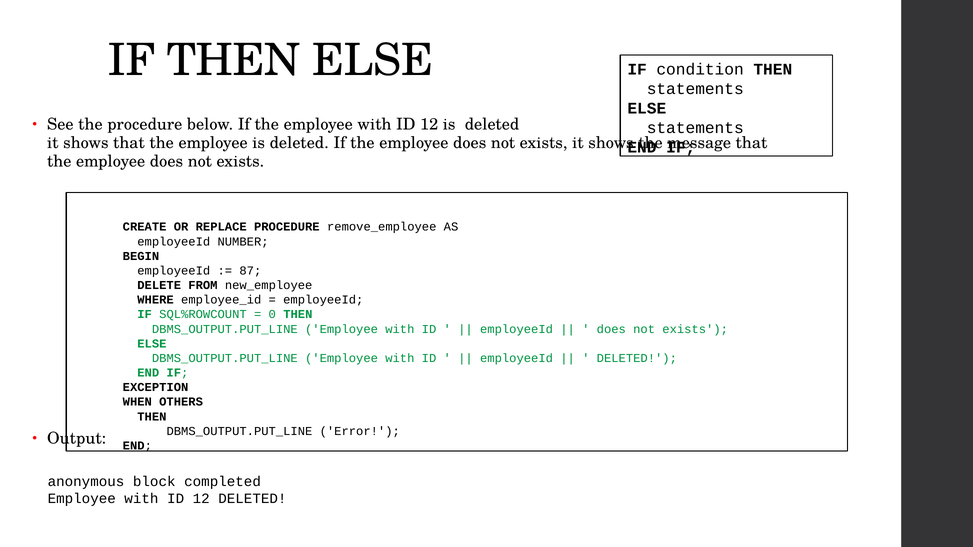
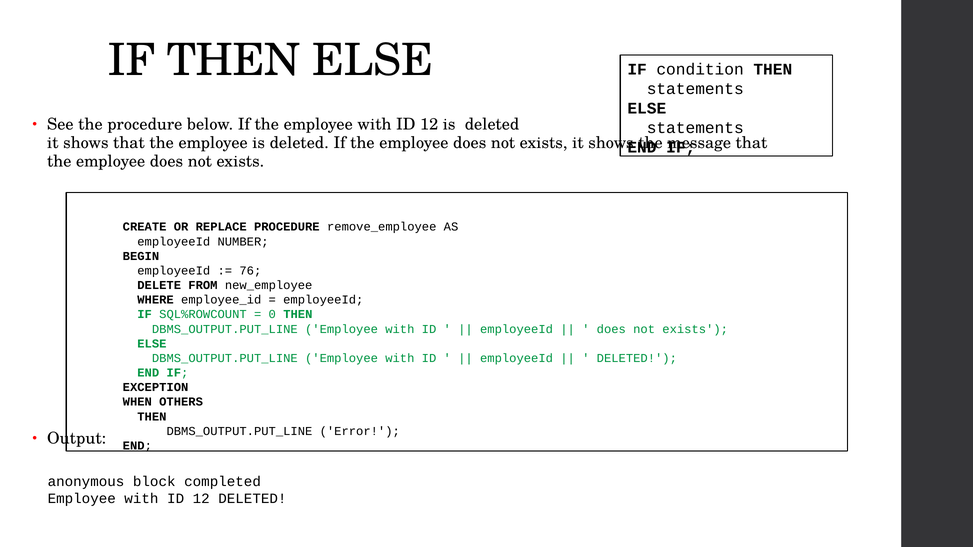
87: 87 -> 76 (250, 271)
